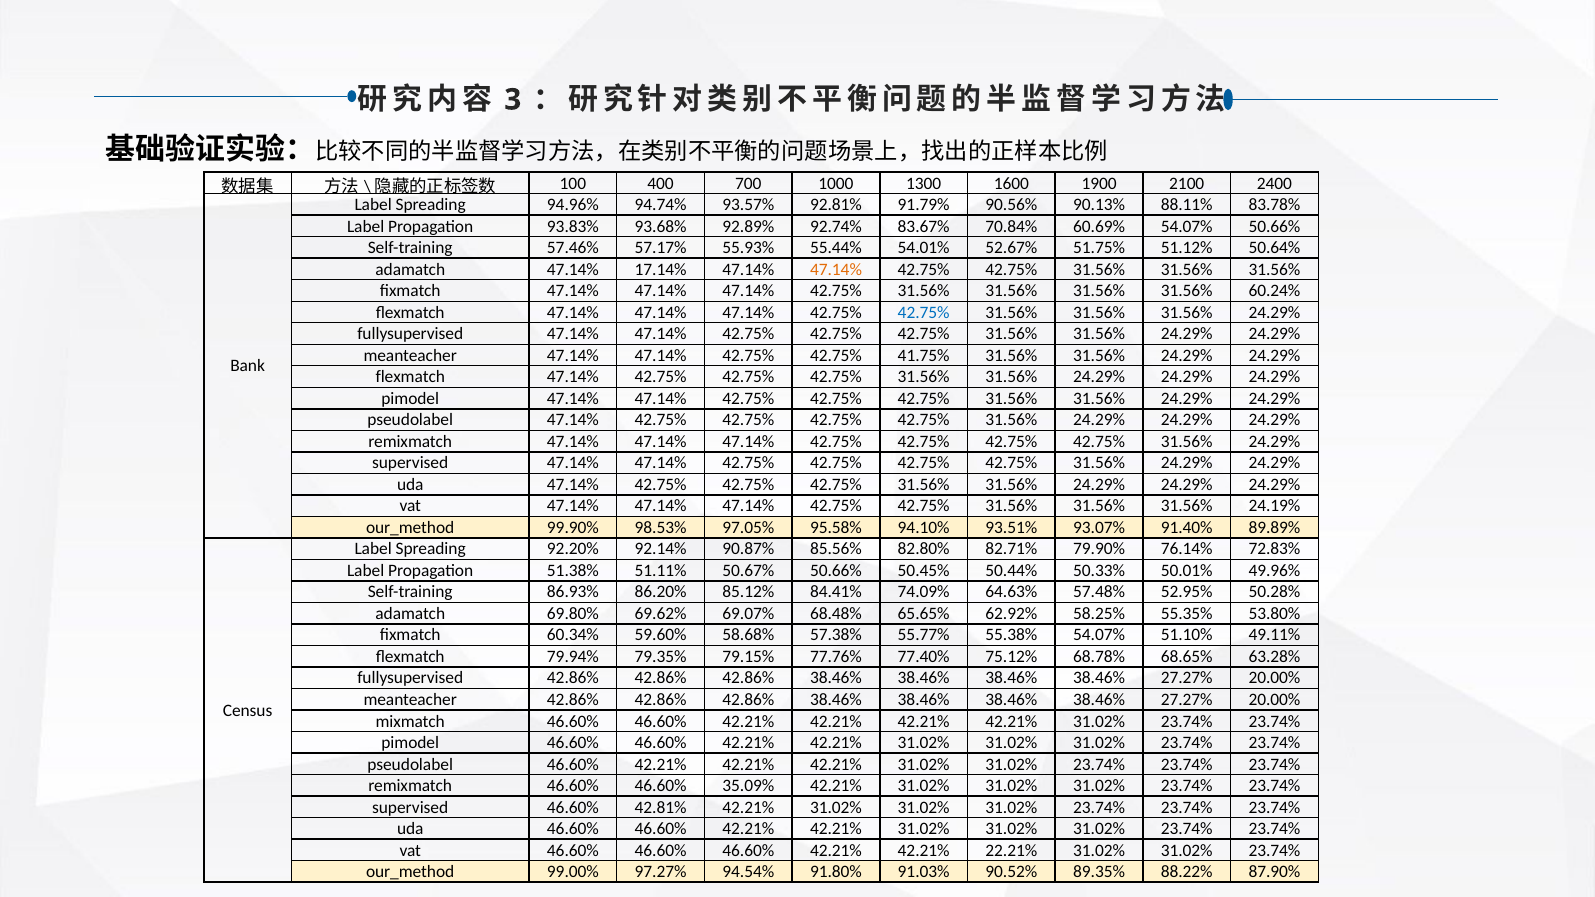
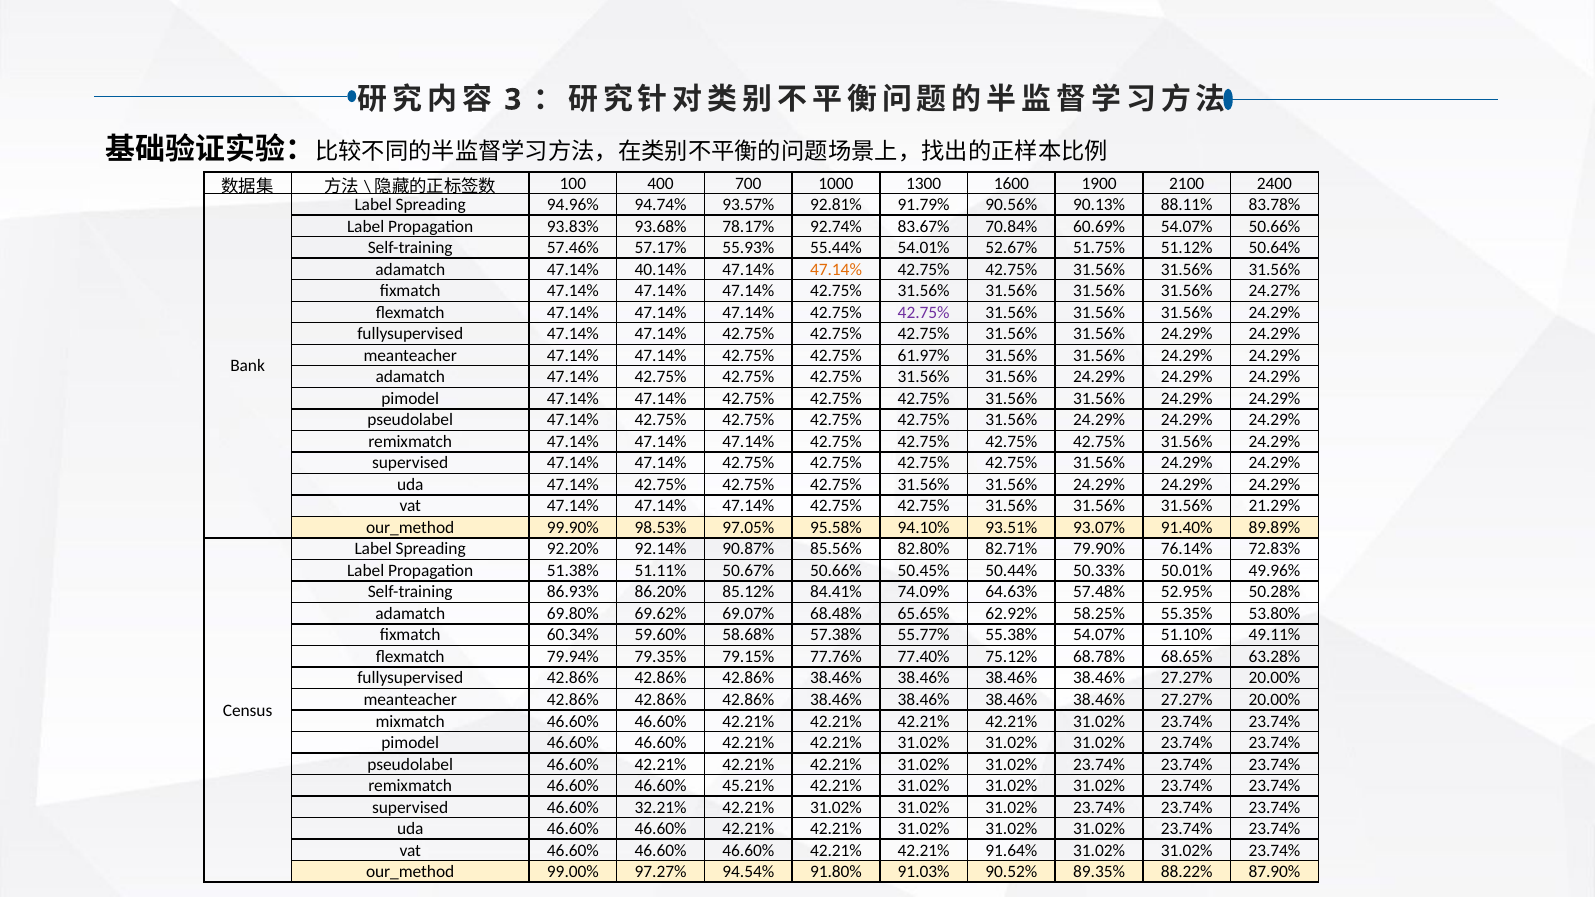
92.89%: 92.89% -> 78.17% (748, 226)
17.14%: 17.14% -> 40.14% (661, 269)
60.24%: 60.24% -> 24.27% (1274, 291)
42.75% colour: blue -> purple (924, 312)
41.75%: 41.75% -> 61.97% (924, 356)
flexmatch: flexmatch -> adamatch (410, 377)
24.19%: 24.19% -> 21.29% (1274, 506)
35.09%: 35.09% -> 45.21% (748, 786)
42.81%: 42.81% -> 32.21% (661, 808)
22.21%: 22.21% -> 91.64% (1011, 851)
